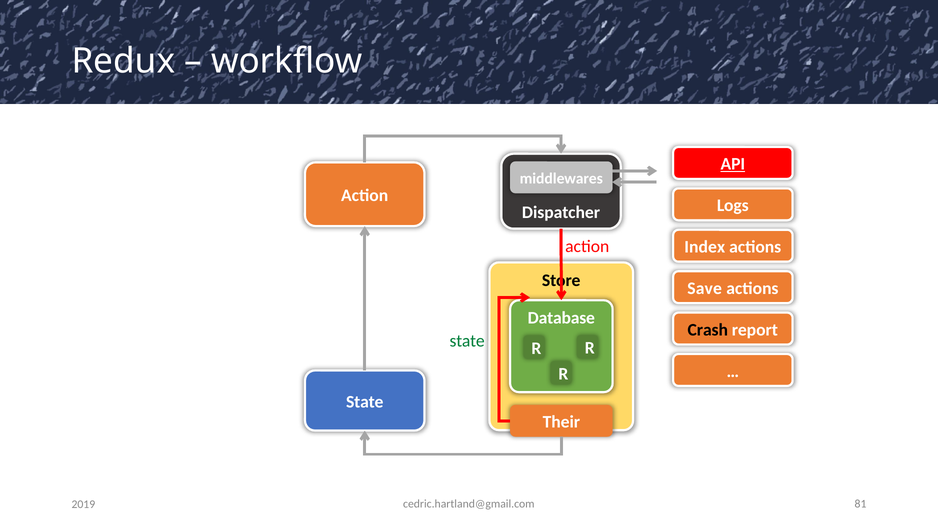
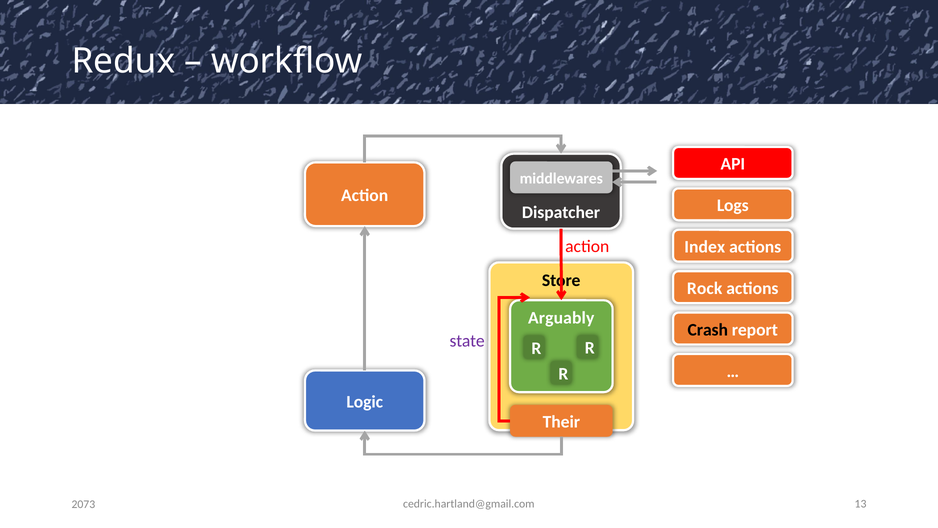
API underline: present -> none (733, 164)
Save: Save -> Rock (705, 288)
Database: Database -> Arguably (561, 318)
state colour: green -> purple (467, 341)
State: State -> Logic (365, 401)
81: 81 -> 13 (861, 504)
2019: 2019 -> 2073 (83, 504)
